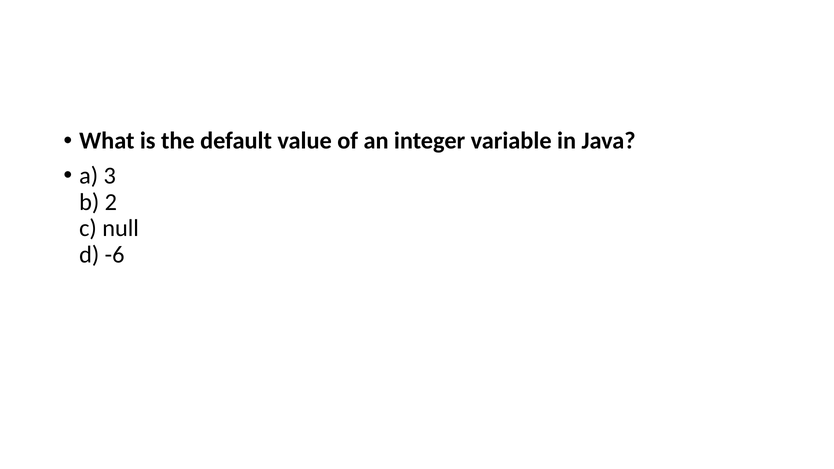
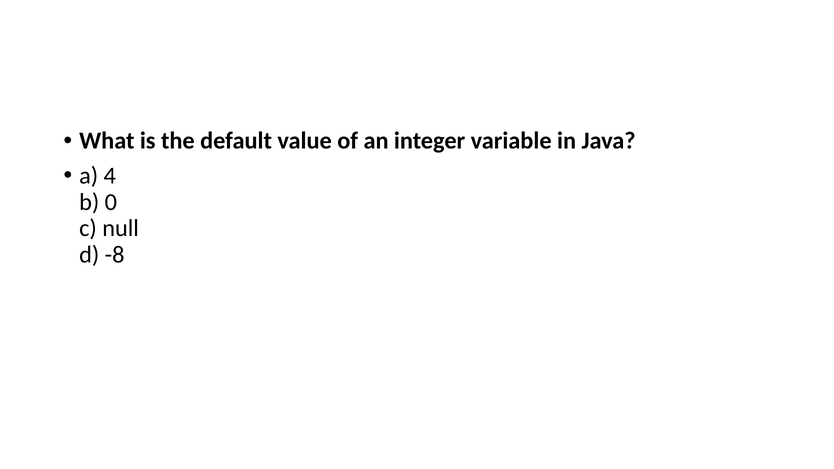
3: 3 -> 4 (110, 176)
2: 2 -> 0 (111, 202)
-6: -6 -> -8 (115, 255)
